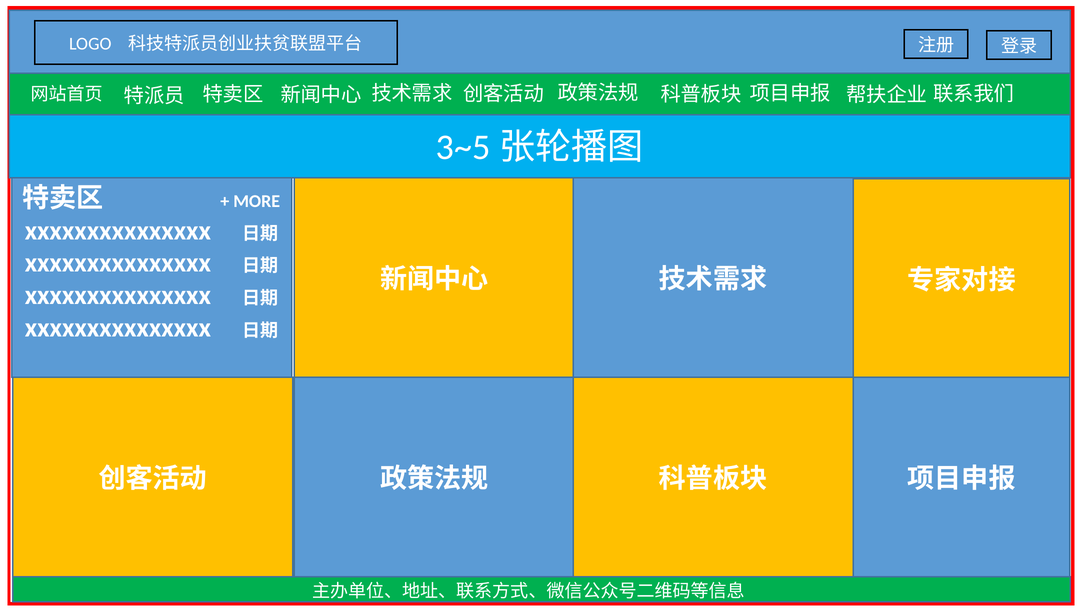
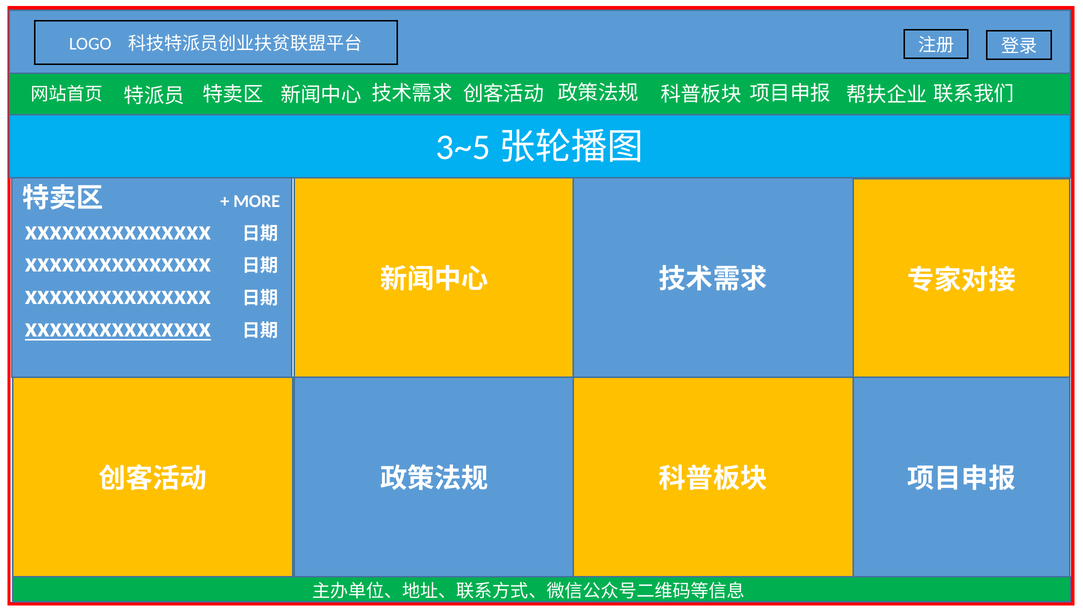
xxxxxxxxxxxxxxx underline: none -> present (118, 328)
